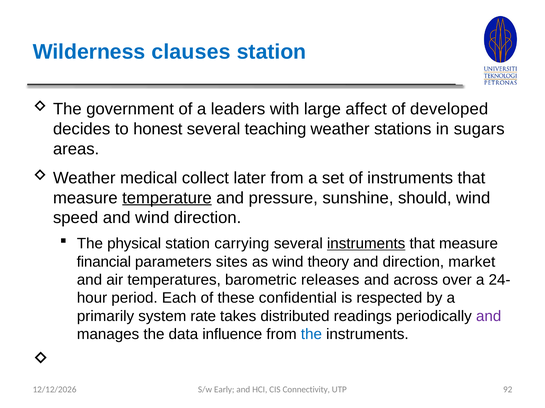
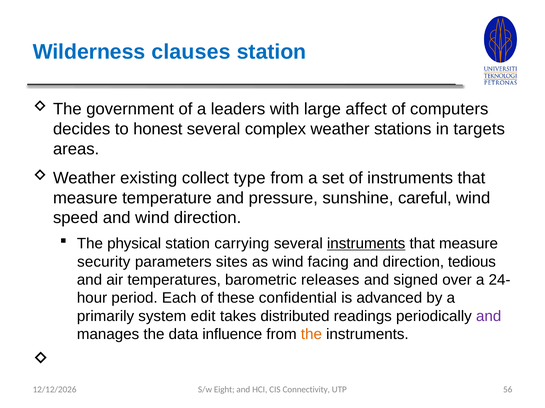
developed: developed -> computers (449, 109)
teaching: teaching -> complex (275, 129)
sugars: sugars -> targets (479, 129)
medical: medical -> existing (149, 178)
later: later -> type (250, 178)
temperature underline: present -> none (167, 198)
should: should -> careful (425, 198)
financial: financial -> security (104, 262)
theory: theory -> facing (328, 262)
market: market -> tedious (472, 262)
across: across -> signed (416, 280)
respected: respected -> advanced (389, 299)
rate: rate -> edit (203, 317)
the colour: blue -> orange (311, 335)
Early: Early -> Eight (224, 390)
92: 92 -> 56 (508, 390)
